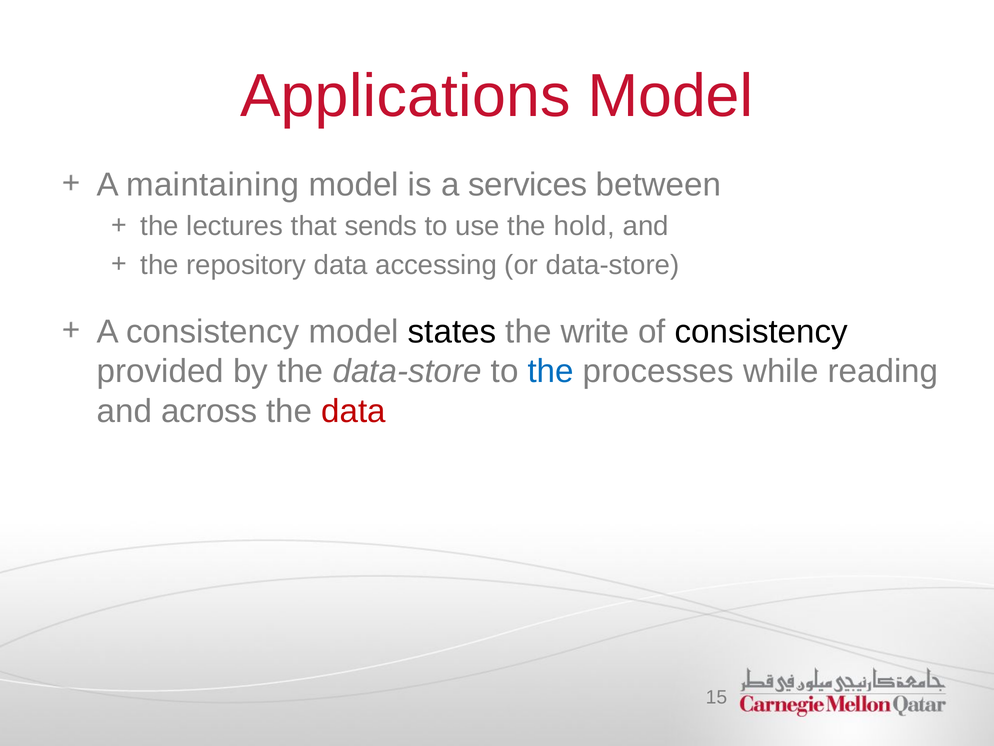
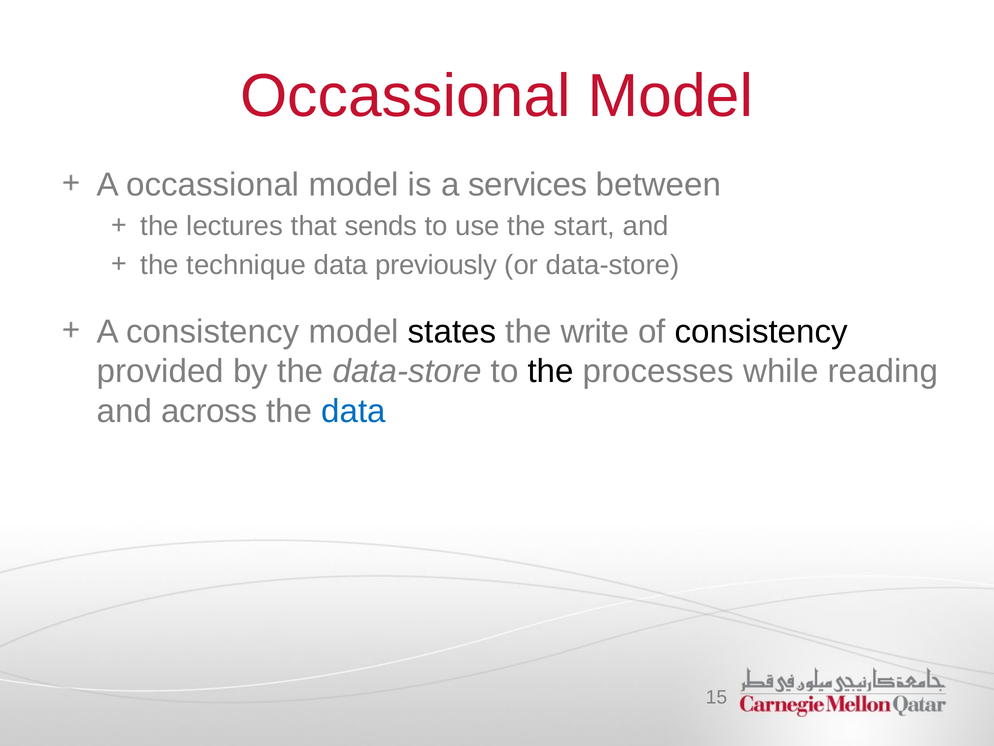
Applications: Applications -> Occassional (406, 96)
A maintaining: maintaining -> occassional (213, 185)
hold: hold -> start (584, 226)
repository: repository -> technique (246, 265)
accessing: accessing -> previously (436, 265)
the colour: blue -> black (551, 371)
data colour: red -> blue (354, 411)
